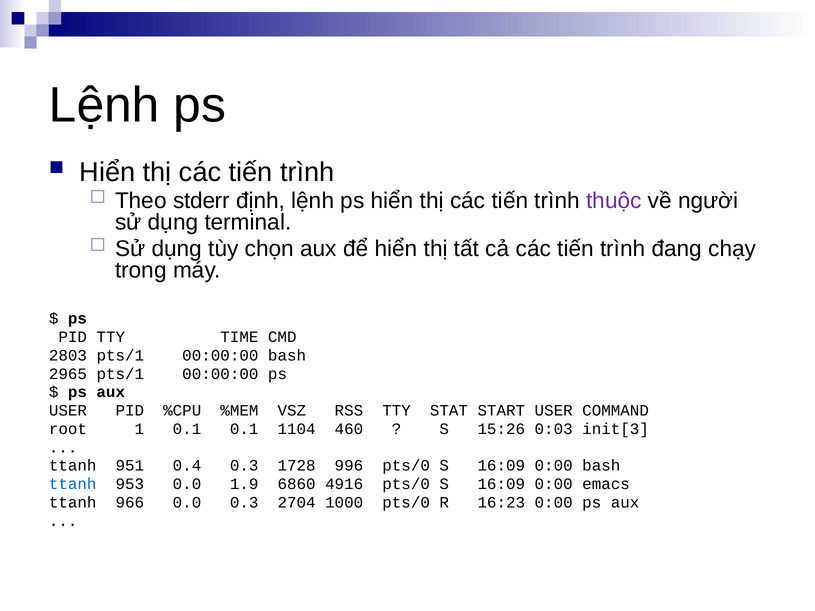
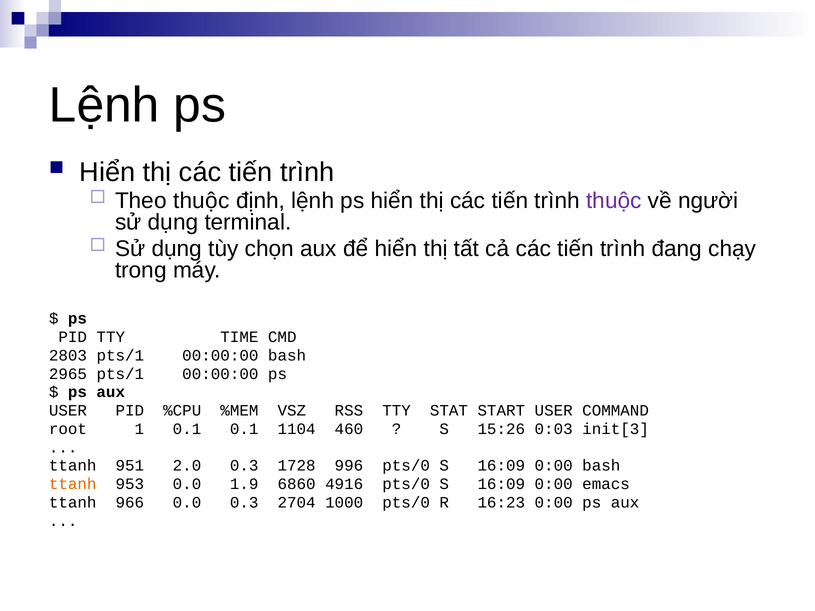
Theo stderr: stderr -> thuộc (201, 201)
0.4: 0.4 -> 2.0 (187, 466)
ttanh colour: blue -> orange (73, 484)
